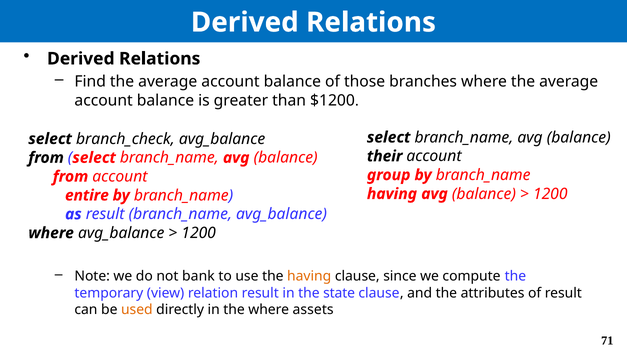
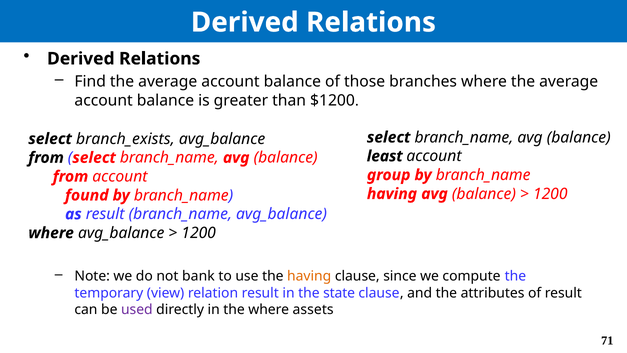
branch_check: branch_check -> branch_exists (125, 139)
their: their -> least (385, 156)
entire: entire -> found (87, 195)
used colour: orange -> purple (137, 309)
